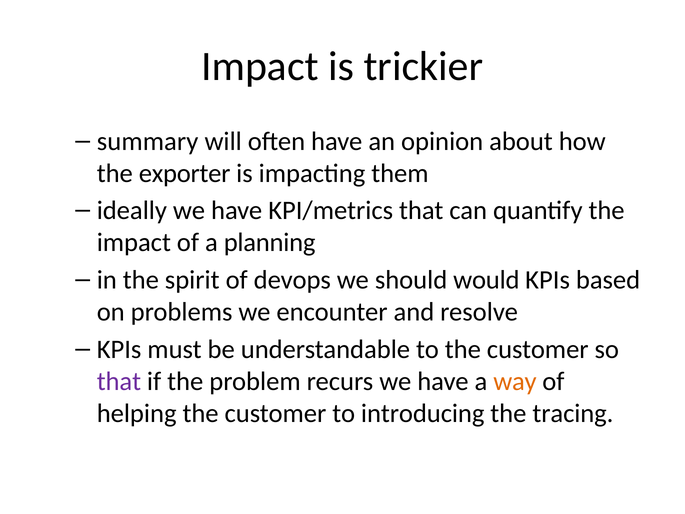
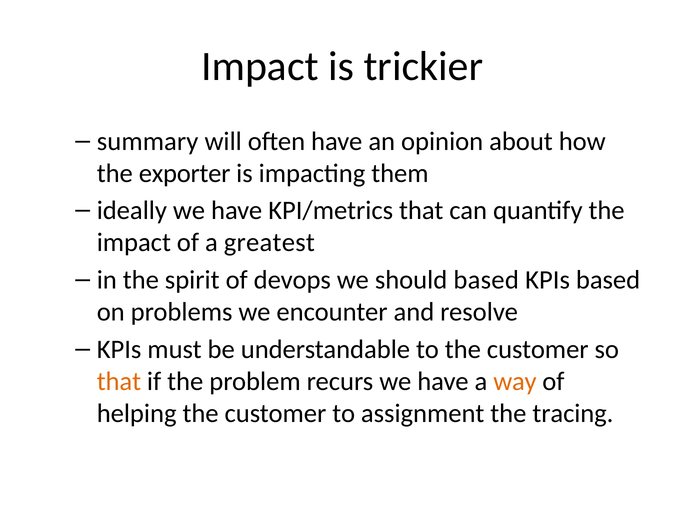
planning: planning -> greatest (269, 242)
should would: would -> based (486, 280)
that colour: purple -> orange (119, 381)
introducing: introducing -> assignment (423, 413)
